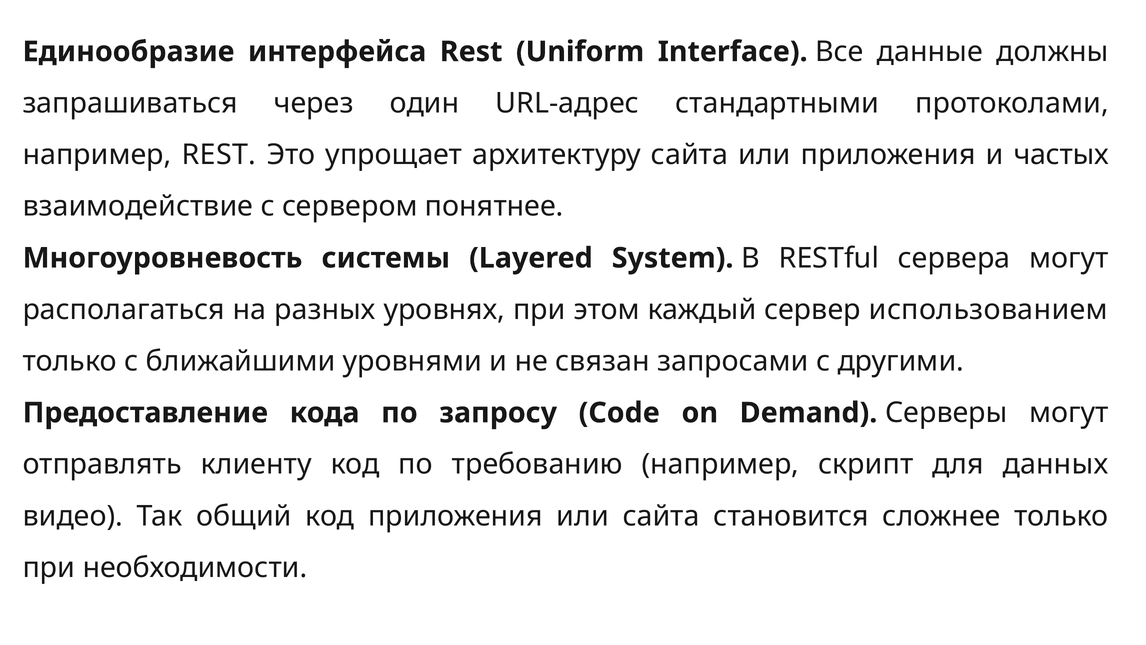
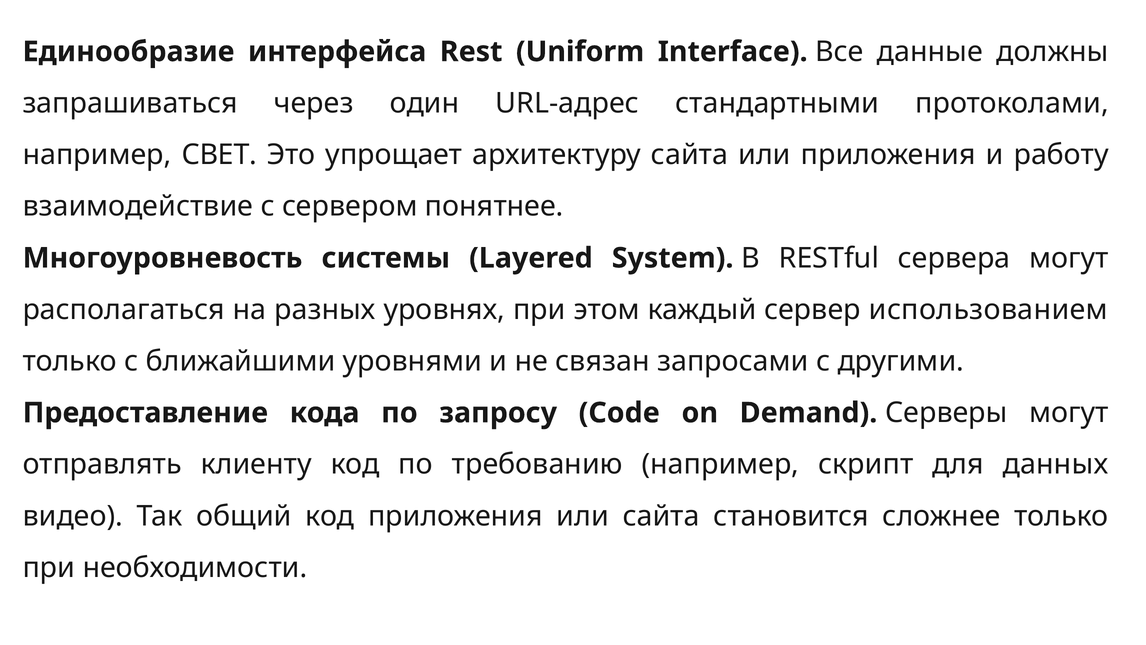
например REST: REST -> СВЕТ (219, 155)
частых: частых -> работу (1061, 155)
